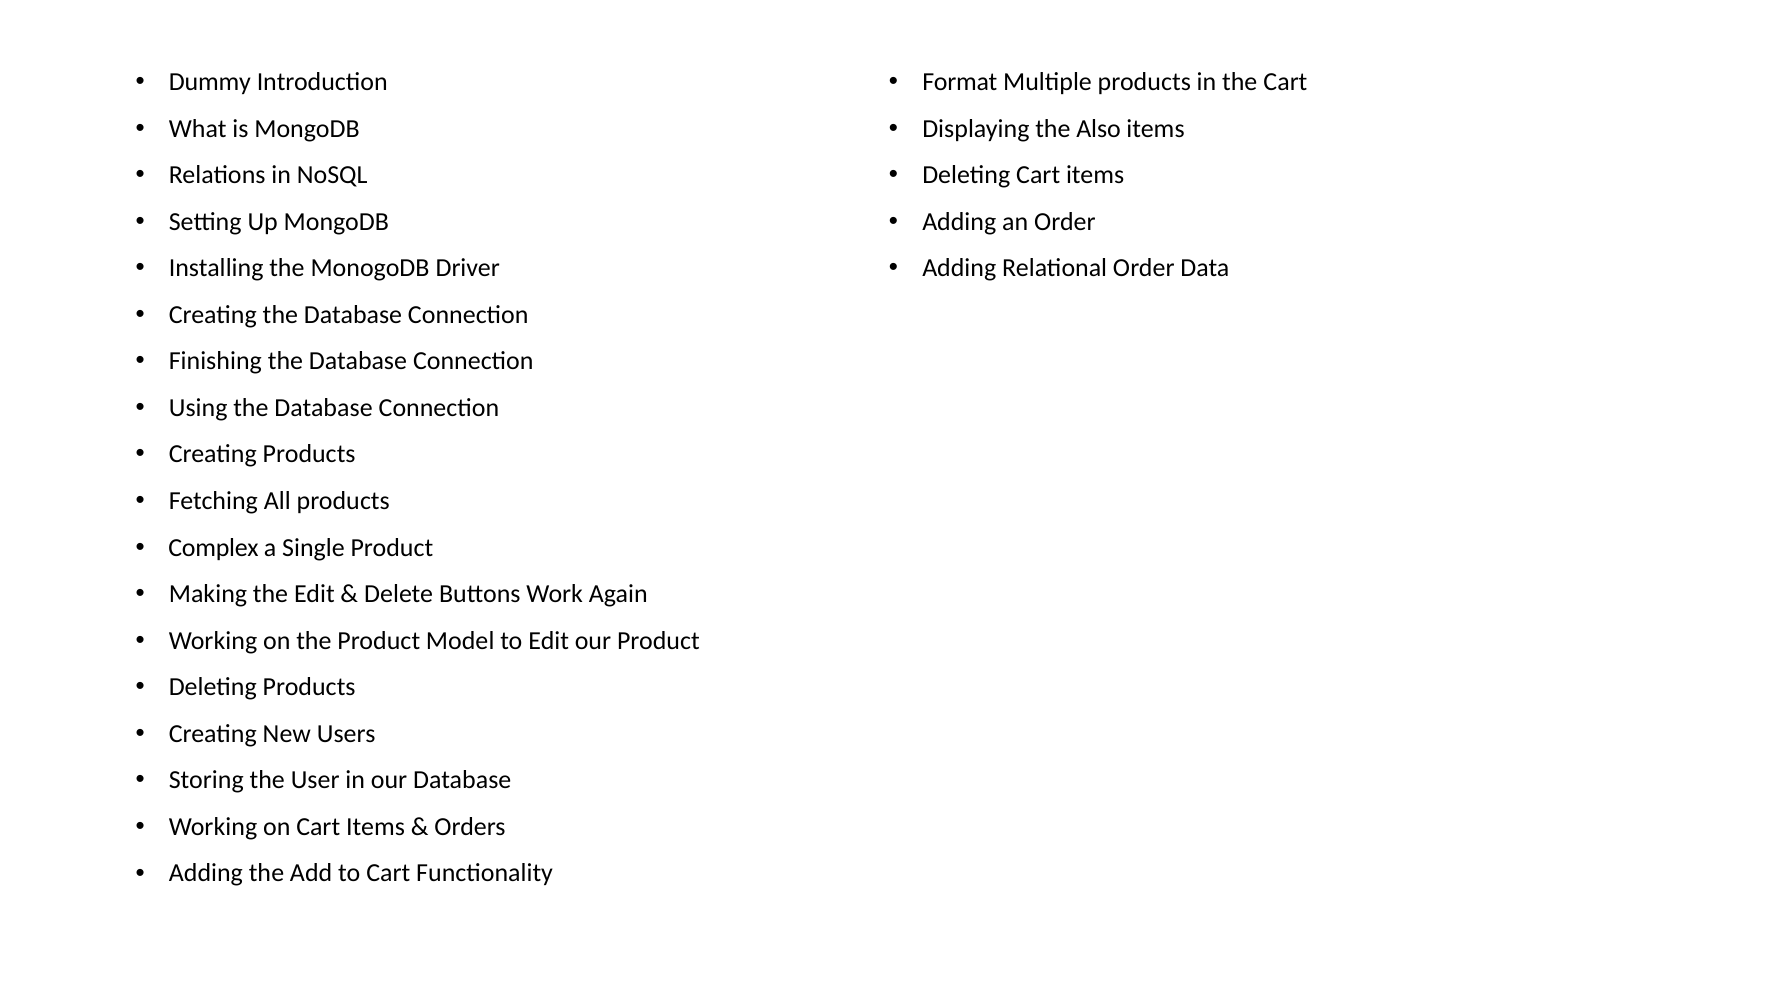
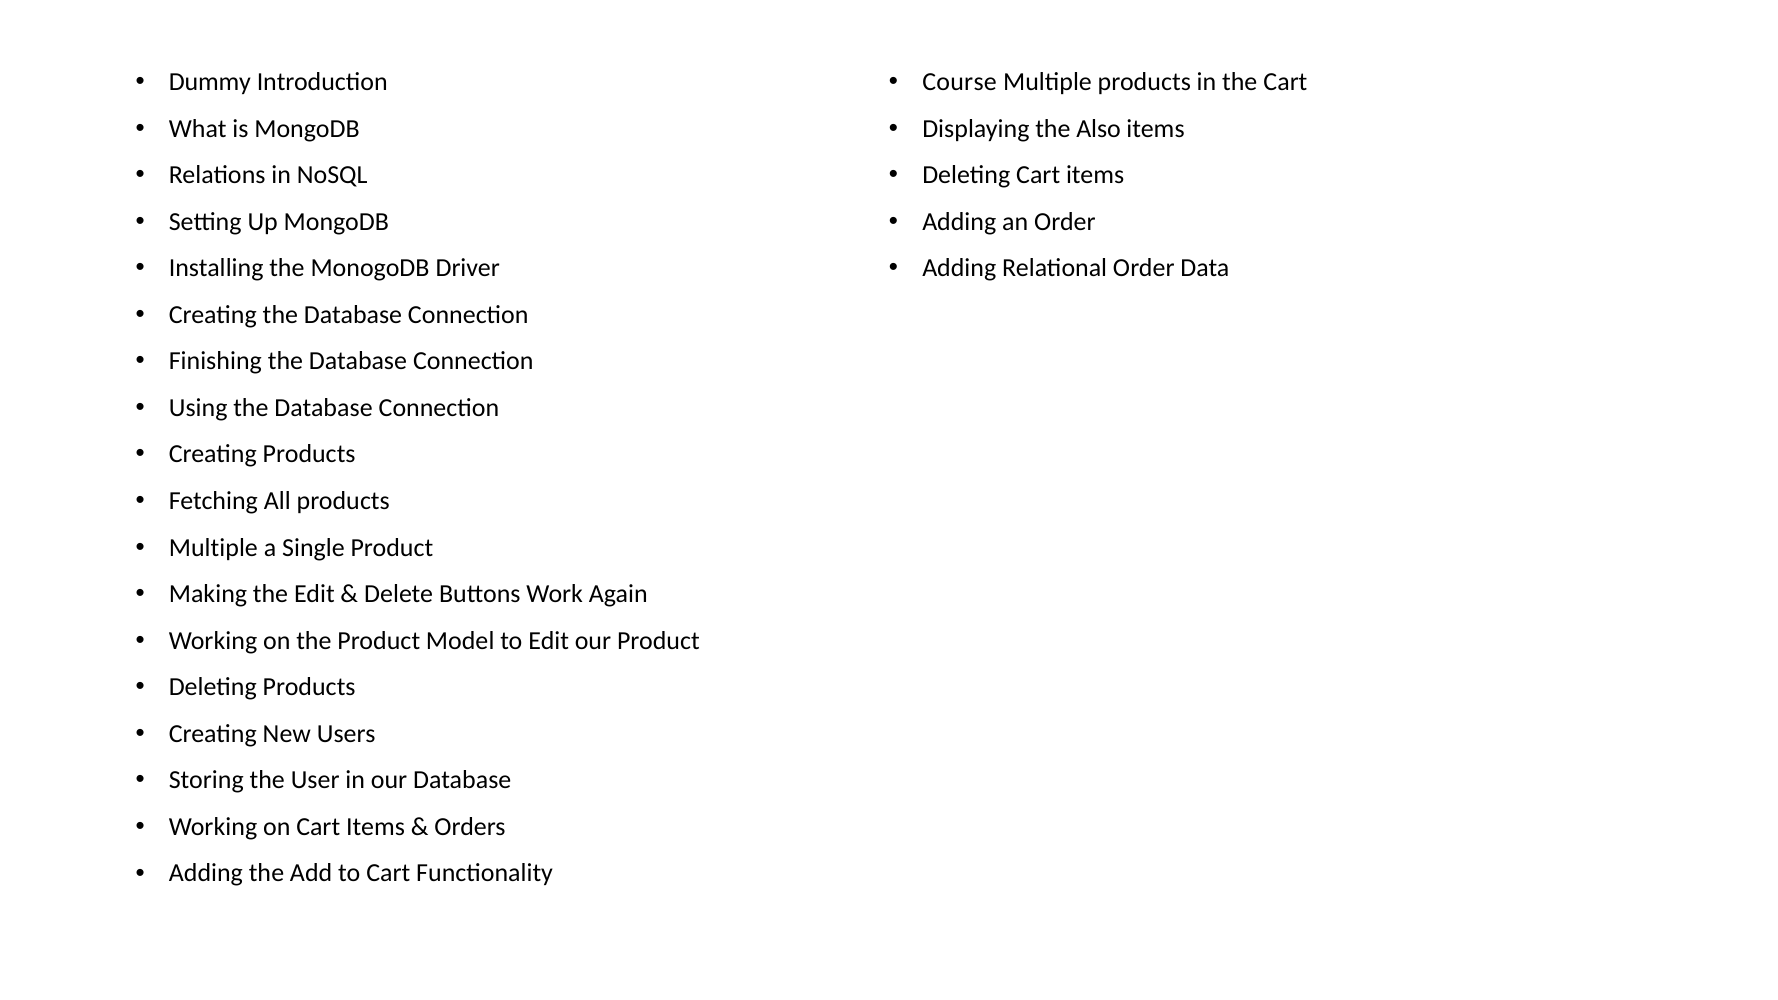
Format: Format -> Course (960, 82)
Complex: Complex -> Multiple (213, 548)
